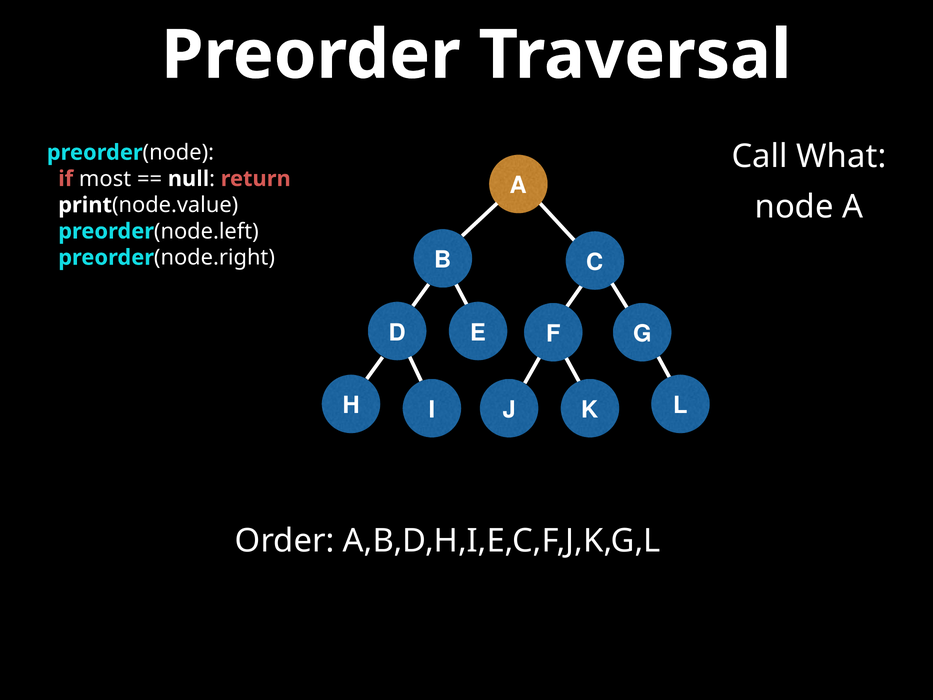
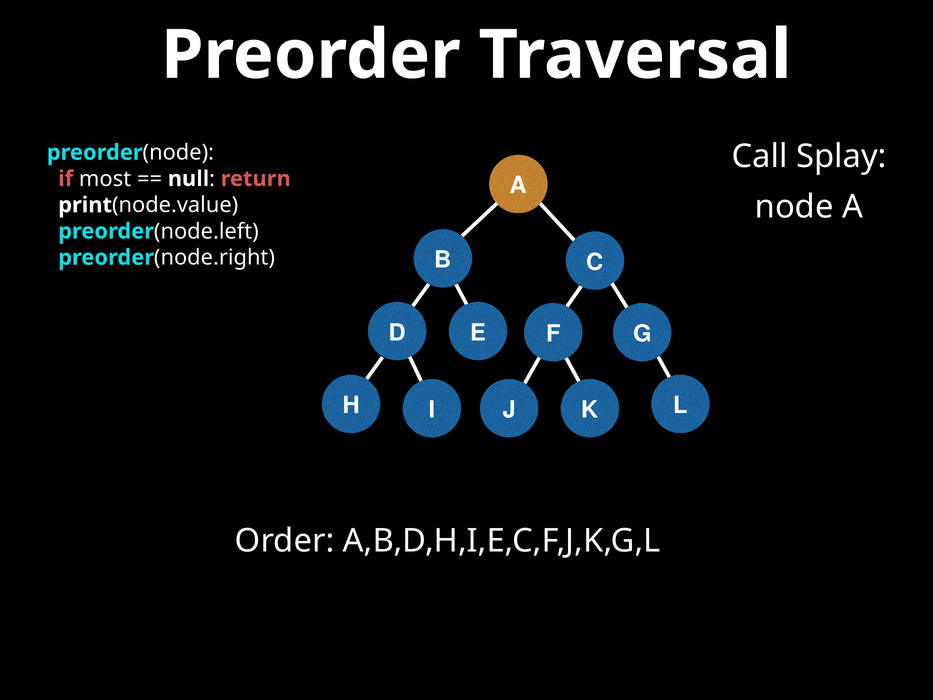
What: What -> Splay (841, 156)
